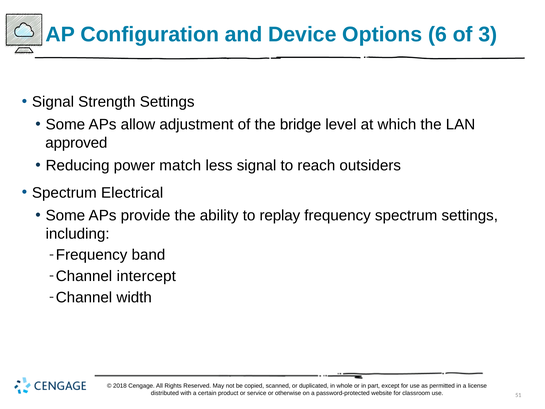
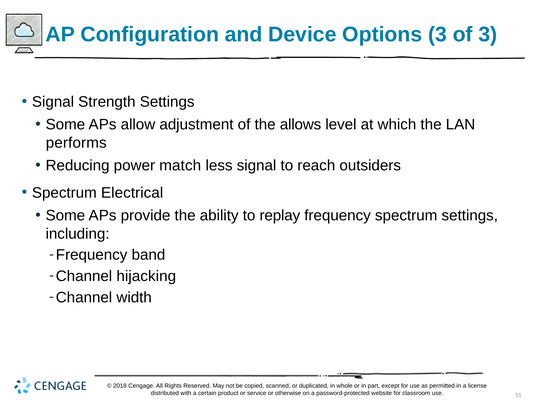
Options 6: 6 -> 3 (437, 35)
bridge: bridge -> allows (301, 125)
approved: approved -> performs (76, 143)
intercept: intercept -> hijacking (146, 276)
